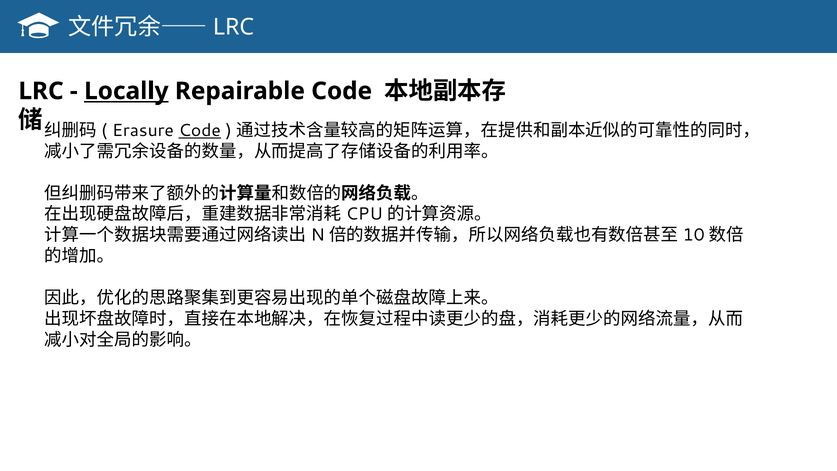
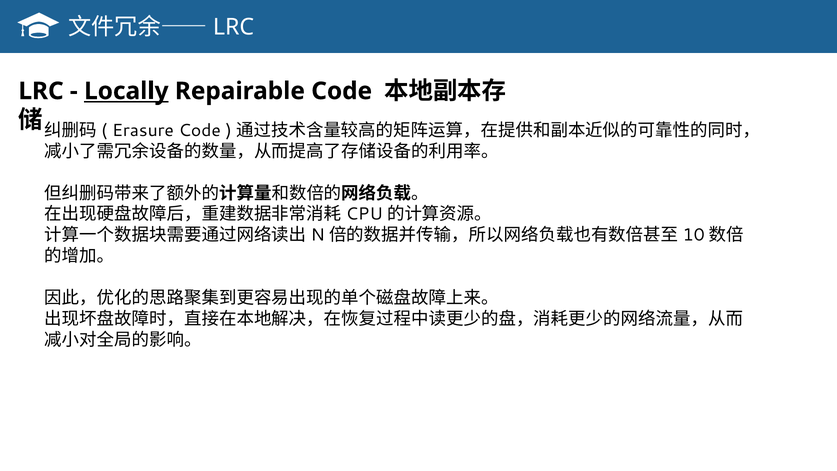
Code underline: present -> none (200, 130)
